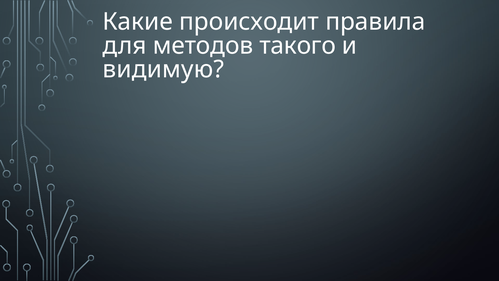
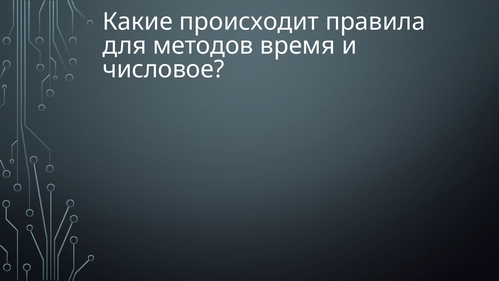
такого: такого -> время (298, 46)
видимую: видимую -> числовое (163, 69)
